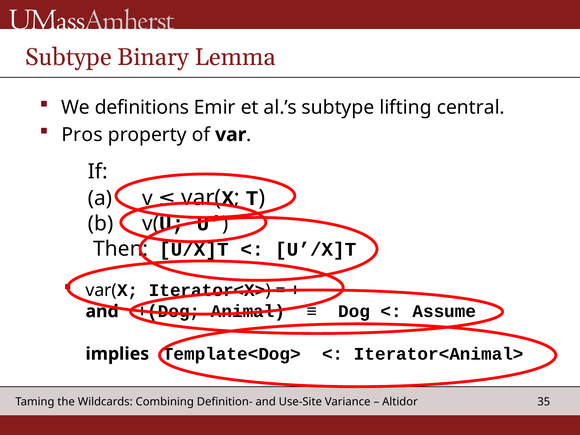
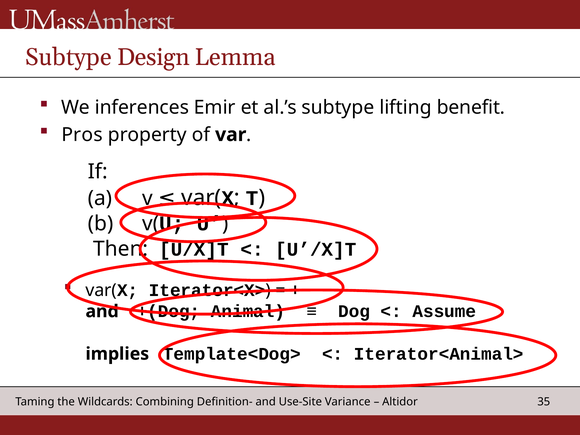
Binary: Binary -> Design (153, 57)
definitions: definitions -> inferences (142, 108)
central: central -> benefit (471, 108)
